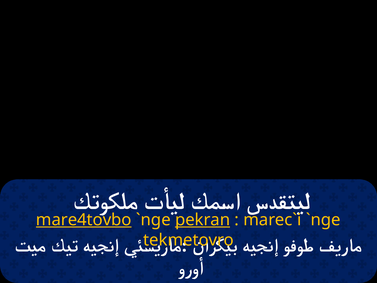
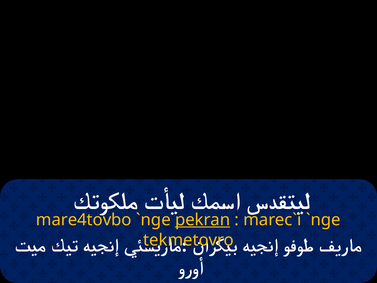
mare4tovbo underline: present -> none (84, 220)
